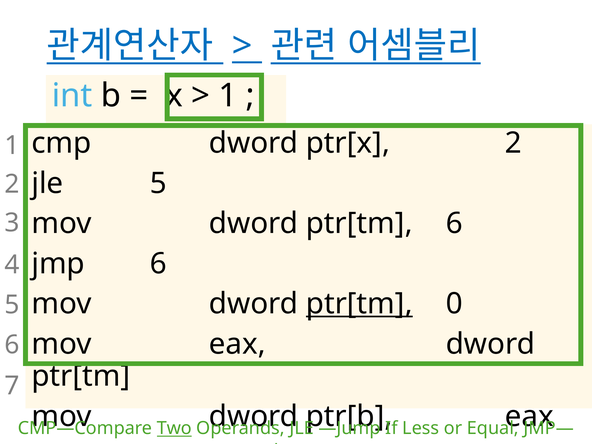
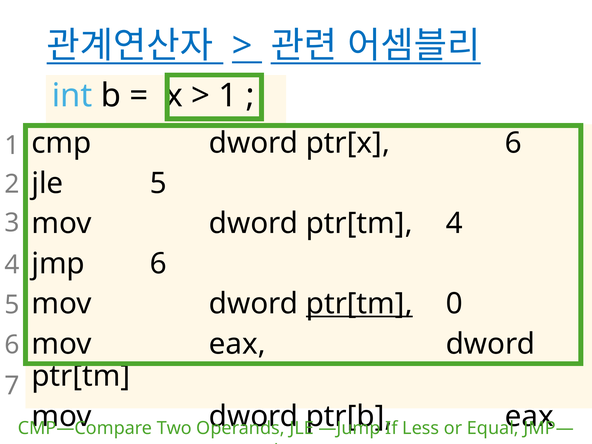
ptr[x 2: 2 -> 6 (513, 143)
ptr[tm 6: 6 -> 4 (454, 223)
Two underline: present -> none (174, 428)
